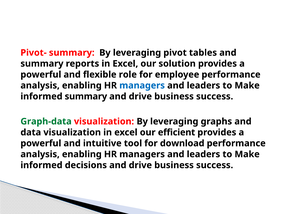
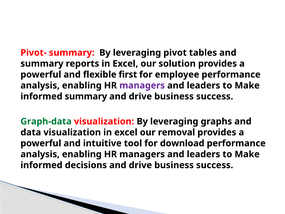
role: role -> first (128, 74)
managers colour: blue -> purple (142, 85)
efficient: efficient -> removal (177, 132)
